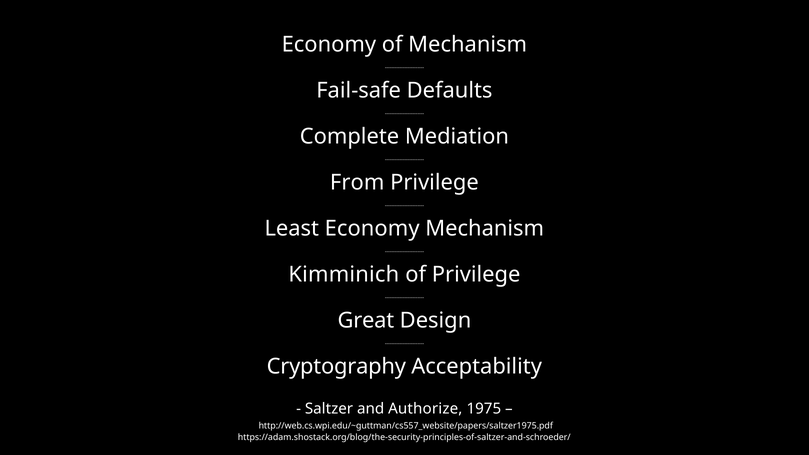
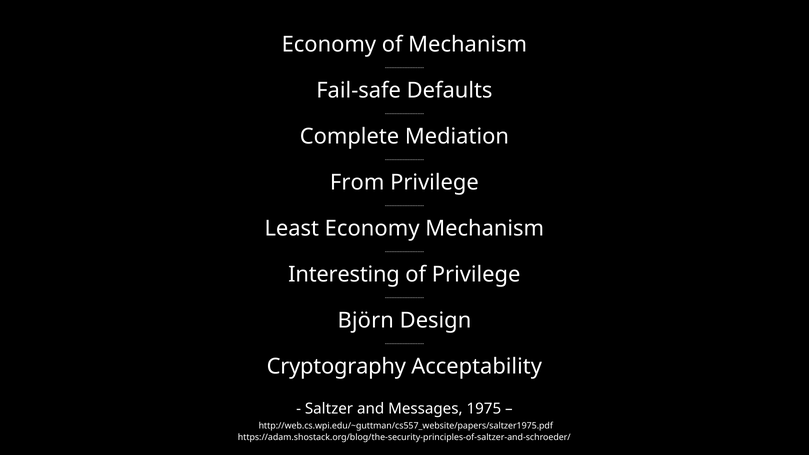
Kimminich: Kimminich -> Interesting (344, 275)
Great: Great -> Björn (366, 321)
Authorize: Authorize -> Messages (425, 409)
